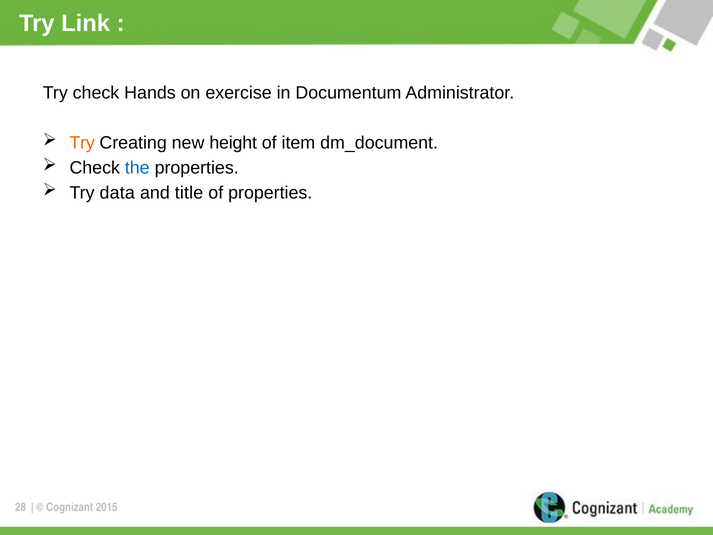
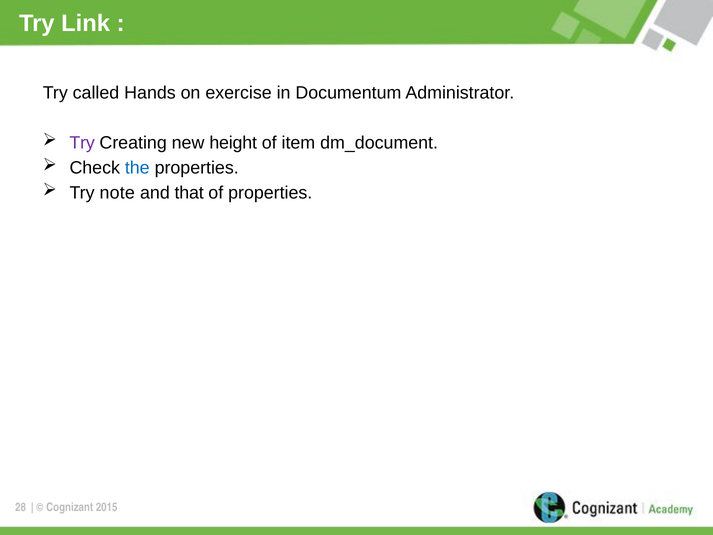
Try check: check -> called (96, 93)
Try colour: orange -> purple (82, 143)
data: data -> note (117, 193)
title: title -> that (189, 193)
